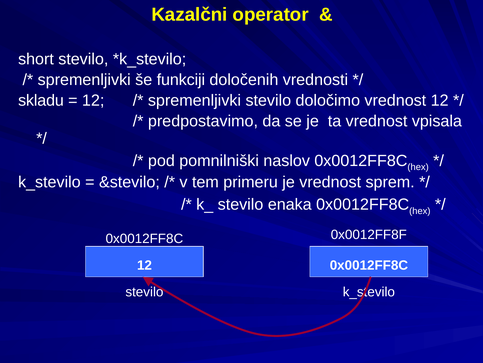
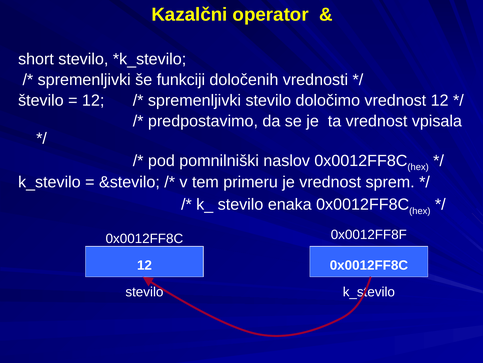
skladu: skladu -> število (41, 100)
